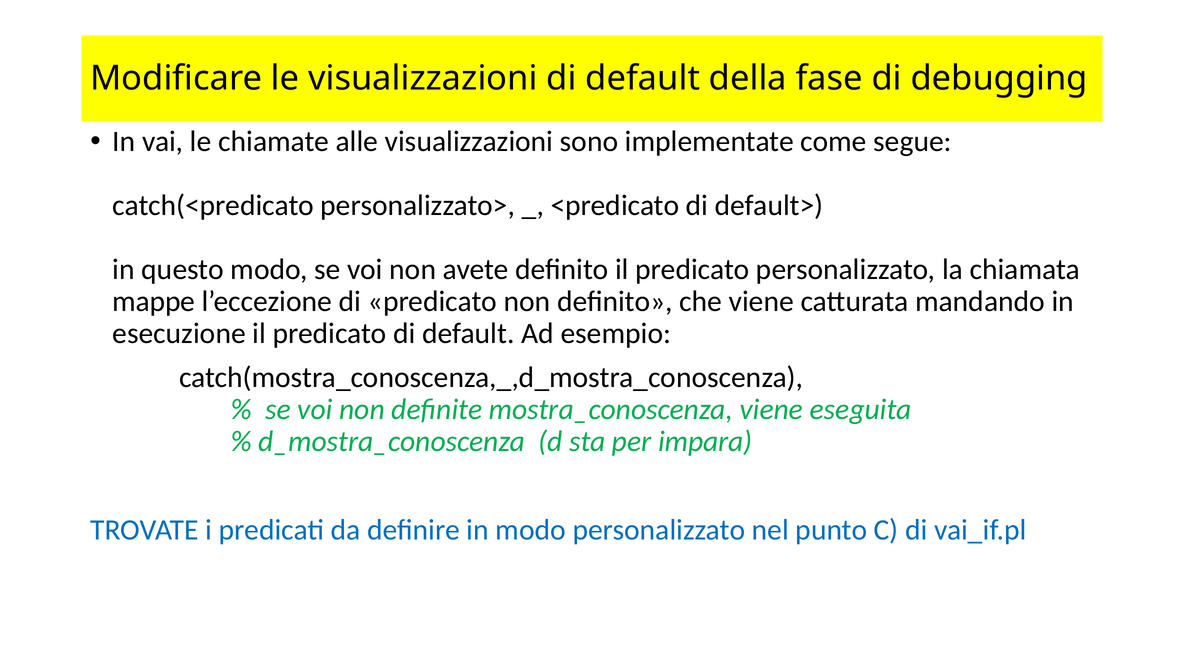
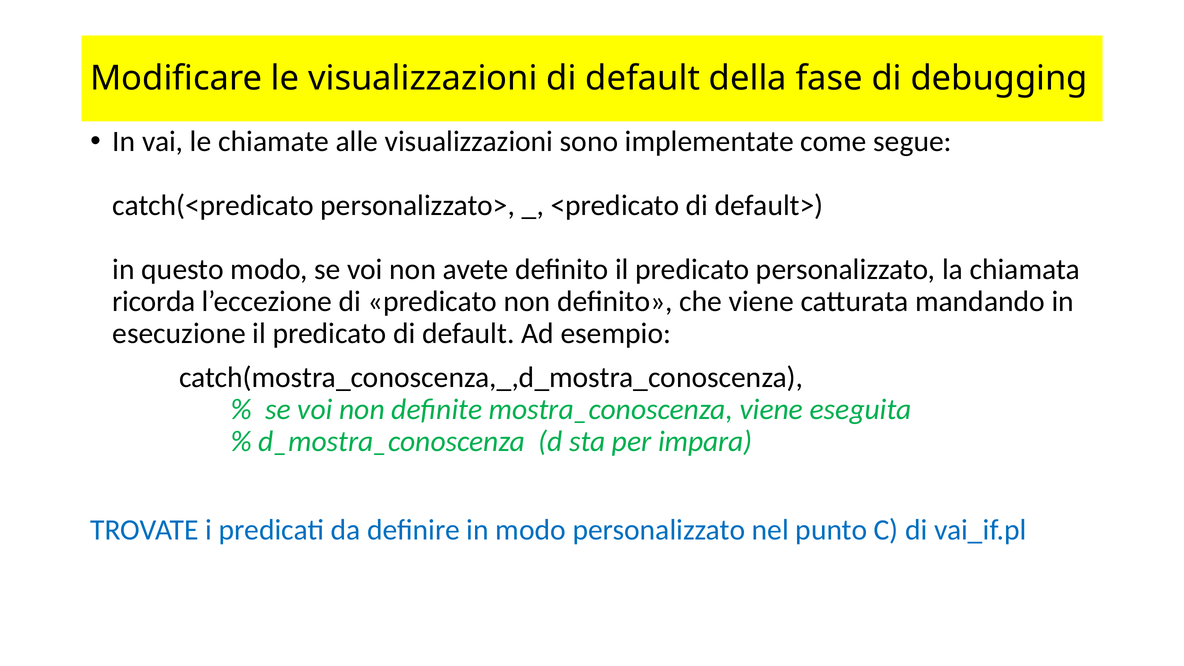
mappe: mappe -> ricorda (154, 301)
